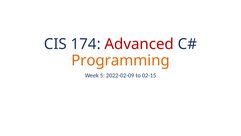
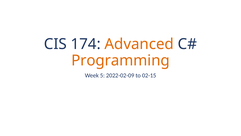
Advanced colour: red -> orange (139, 44)
